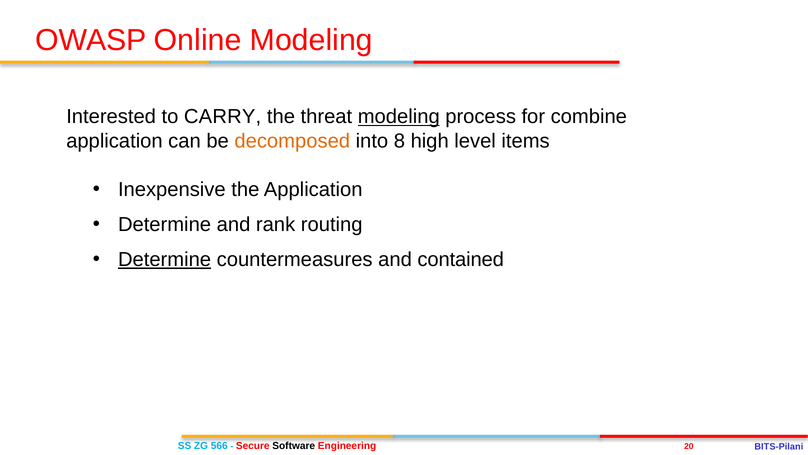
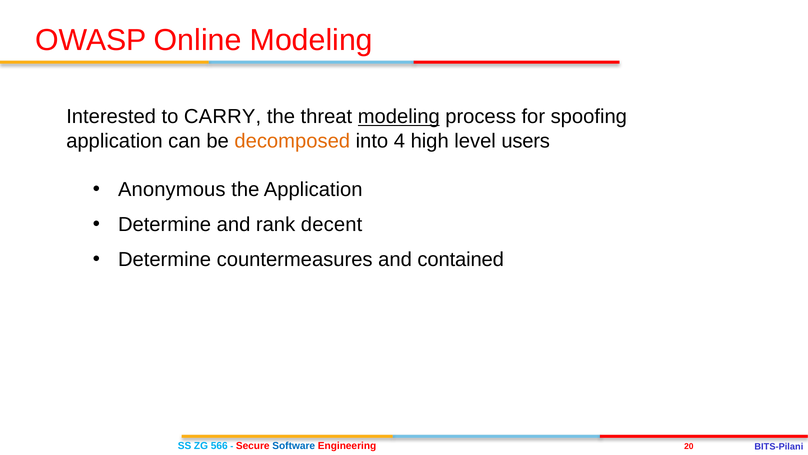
combine: combine -> spoofing (589, 117)
8: 8 -> 4 (399, 141)
items: items -> users (526, 141)
Inexpensive: Inexpensive -> Anonymous (172, 189)
routing: routing -> decent (332, 224)
Determine underline: present -> none (165, 259)
Software colour: black -> blue (294, 446)
